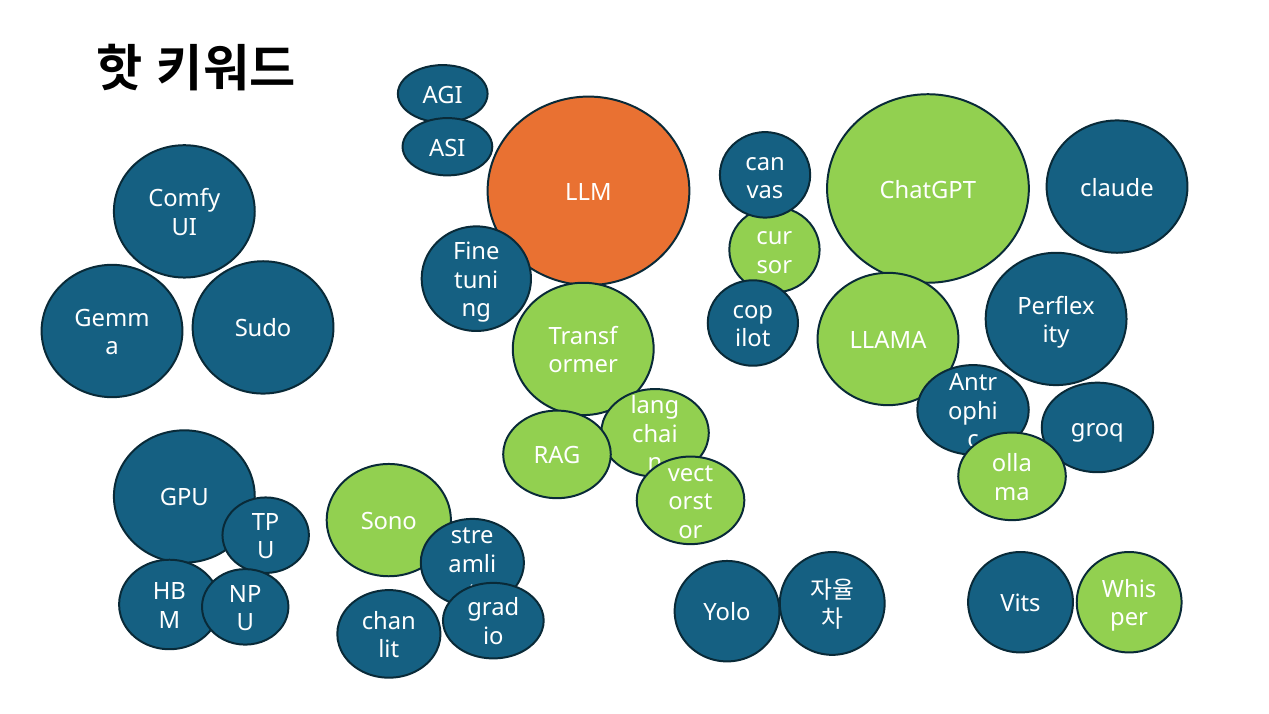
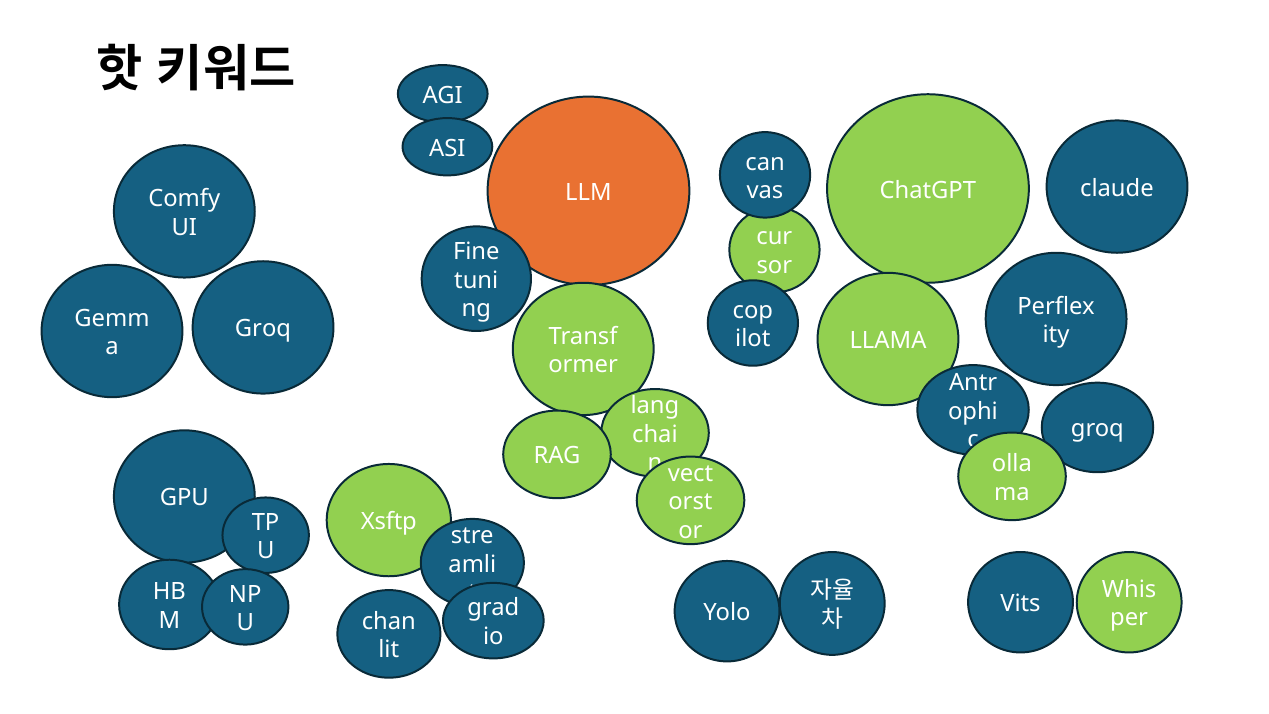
Sudo: Sudo -> Groq (263, 329)
Sono: Sono -> Xsftp (389, 522)
